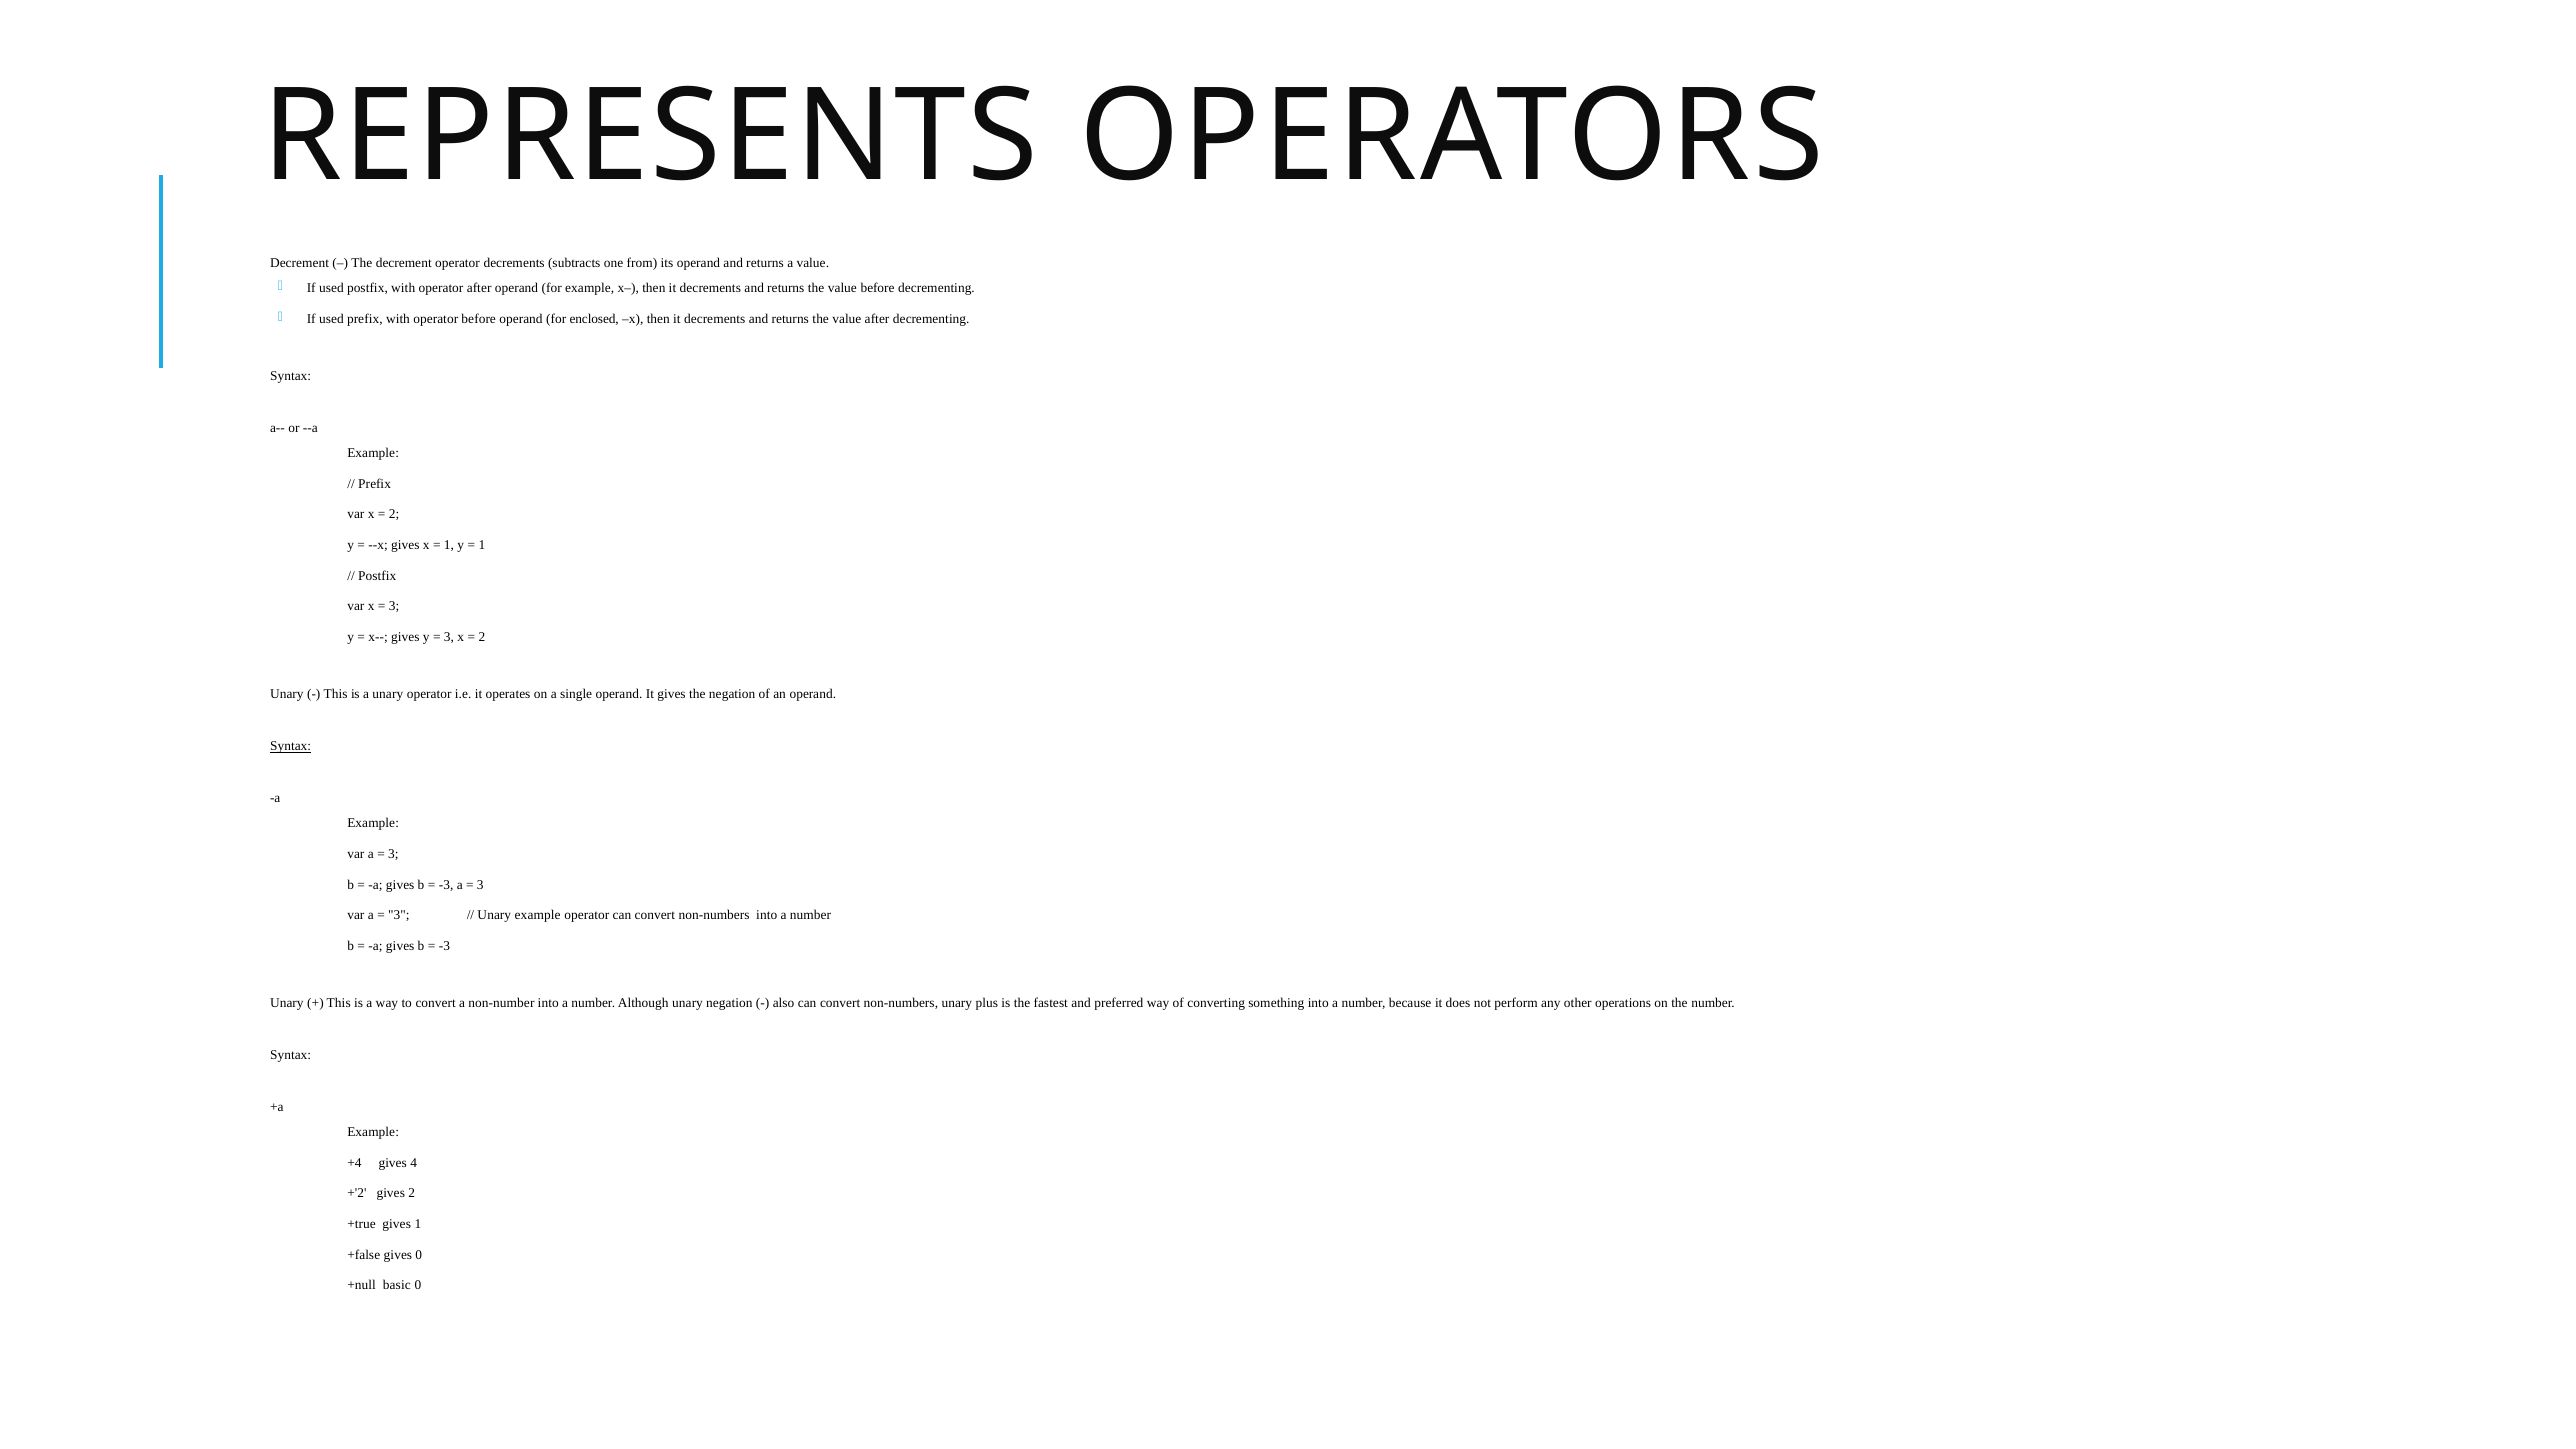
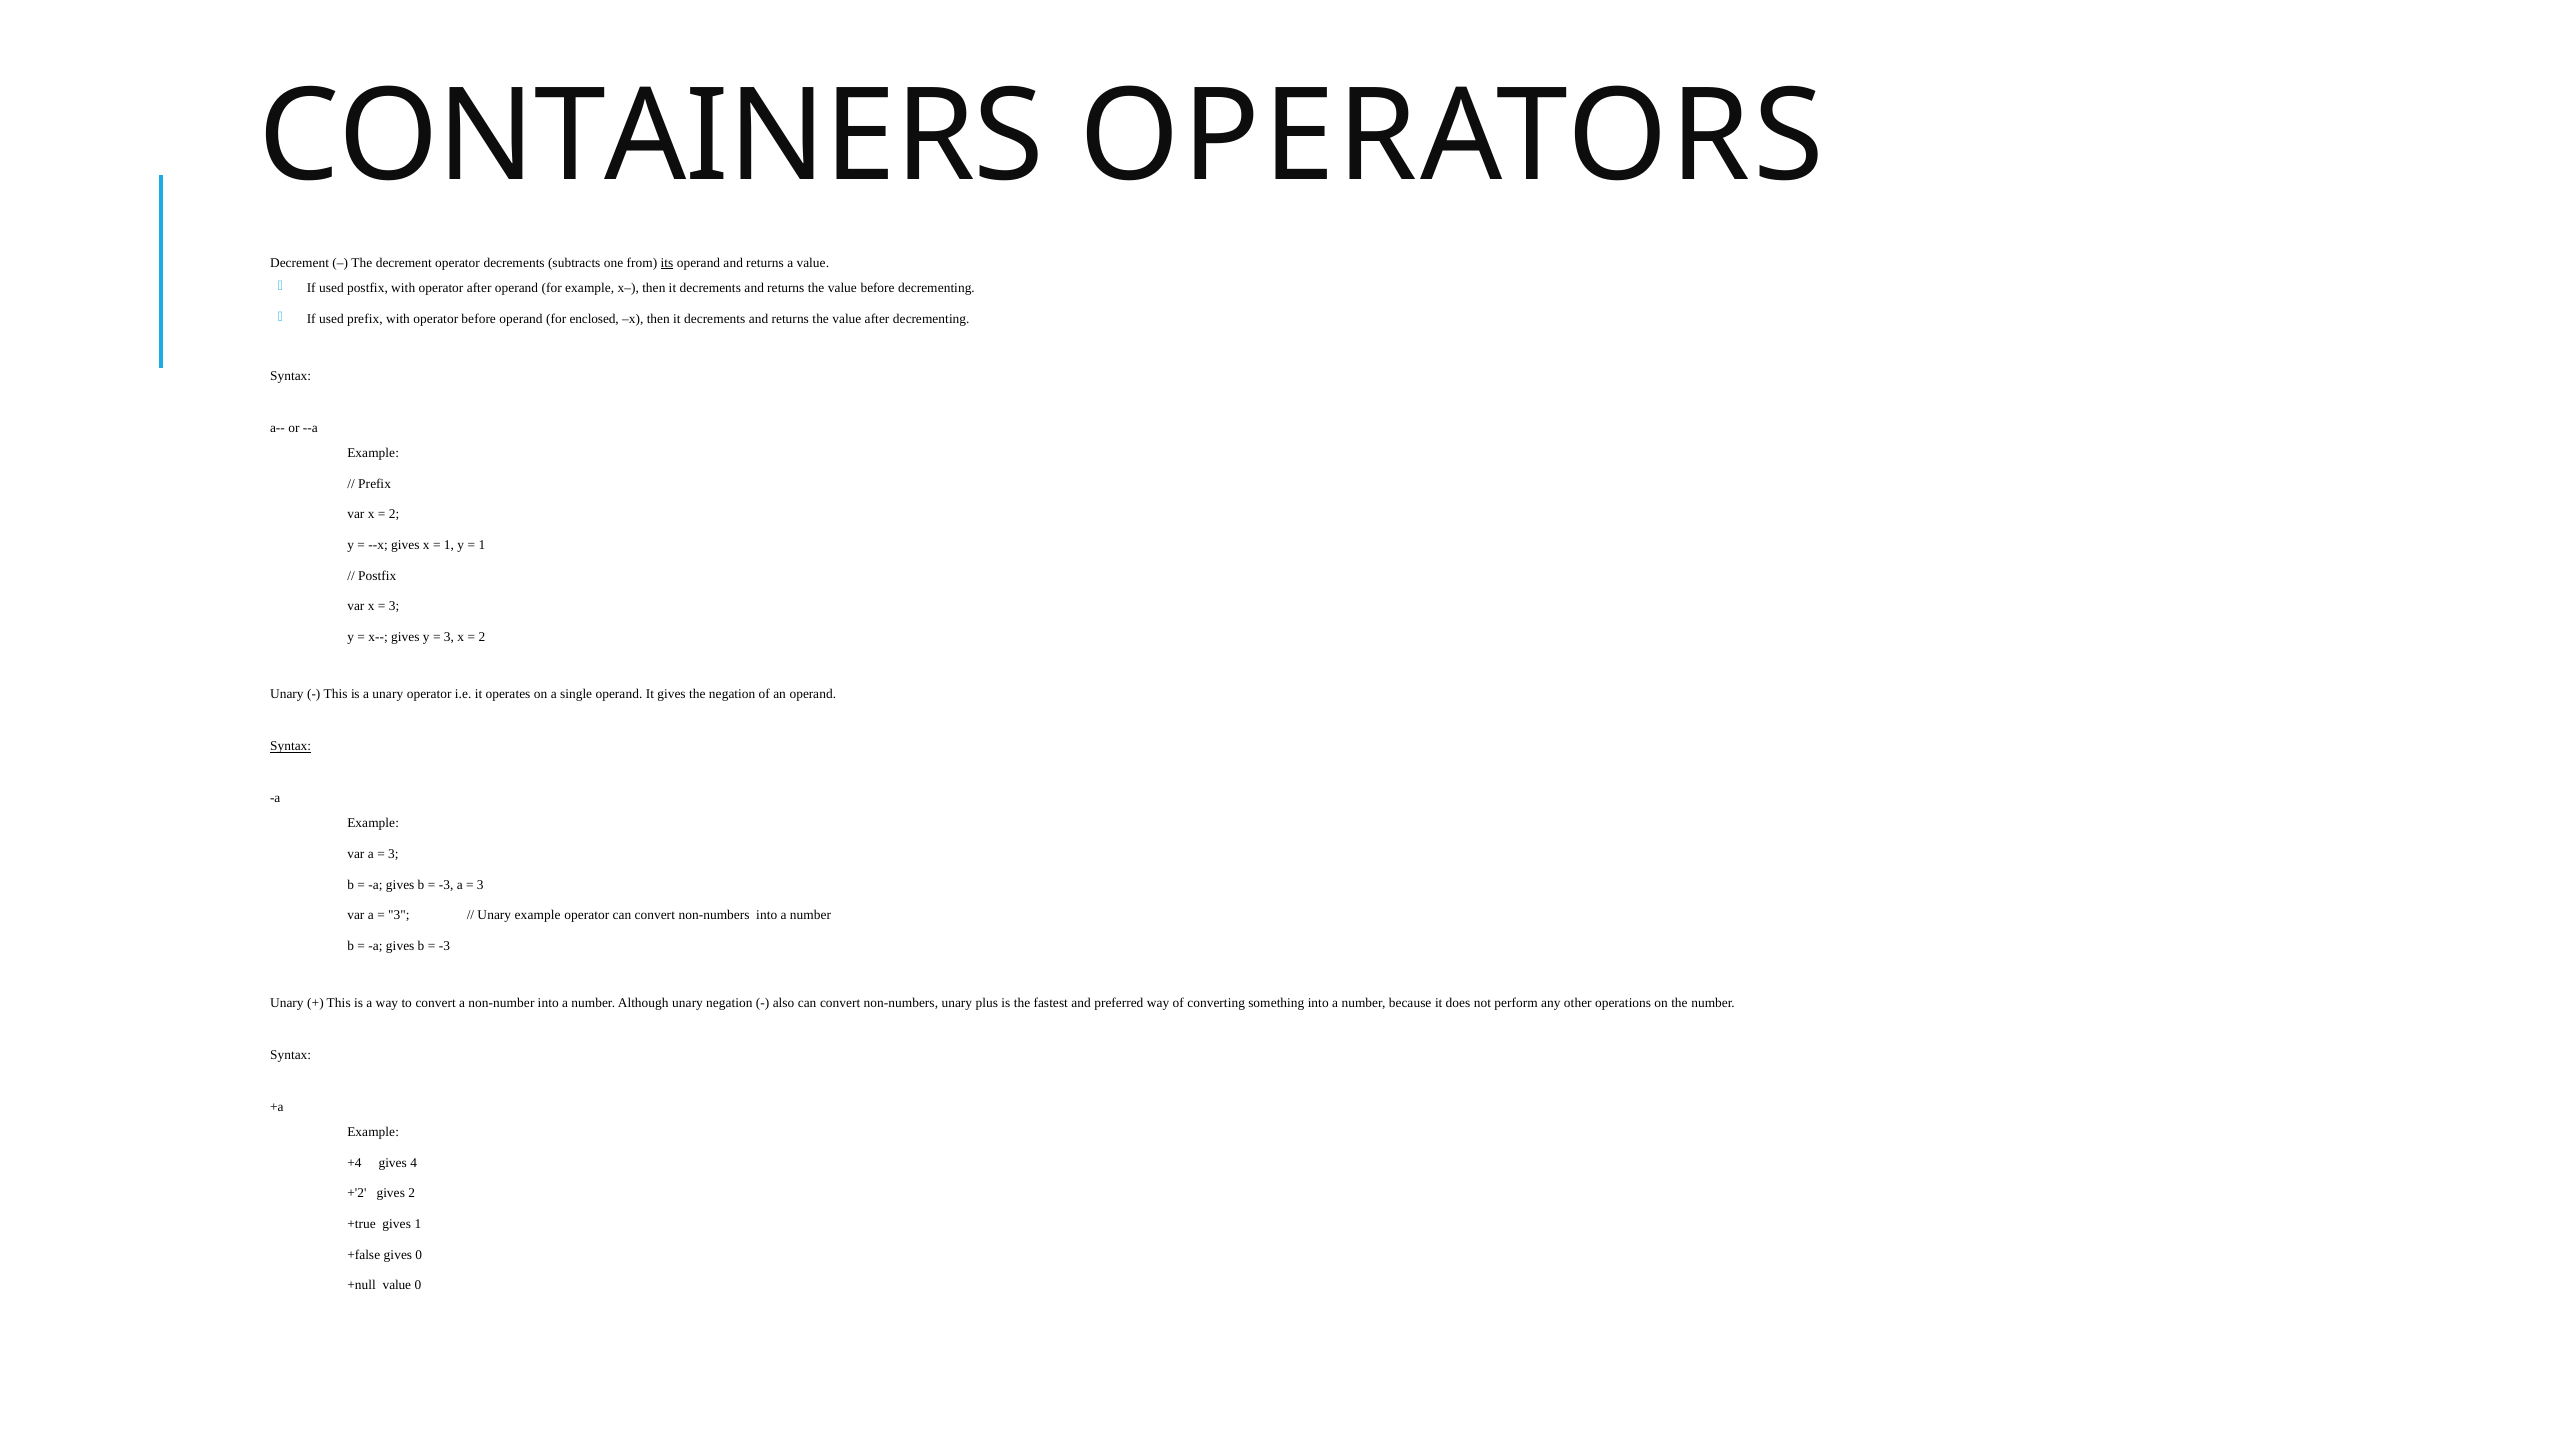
REPRESENTS: REPRESENTS -> CONTAINERS (652, 137)
its underline: none -> present (667, 263)
+null basic: basic -> value (397, 1285)
